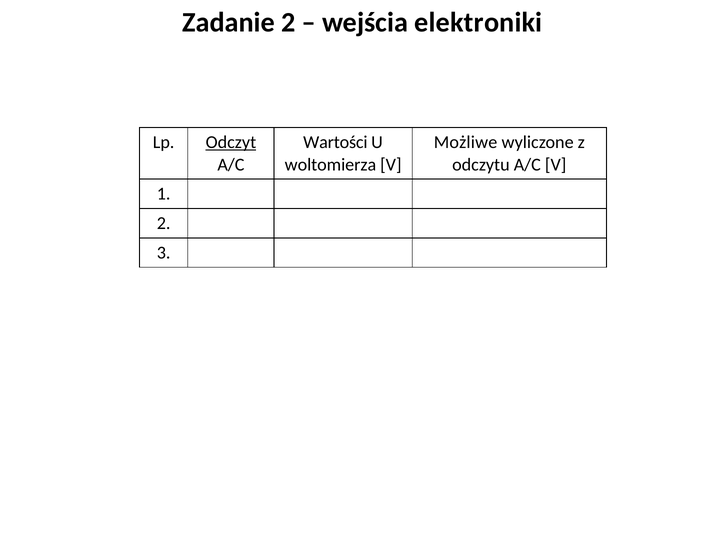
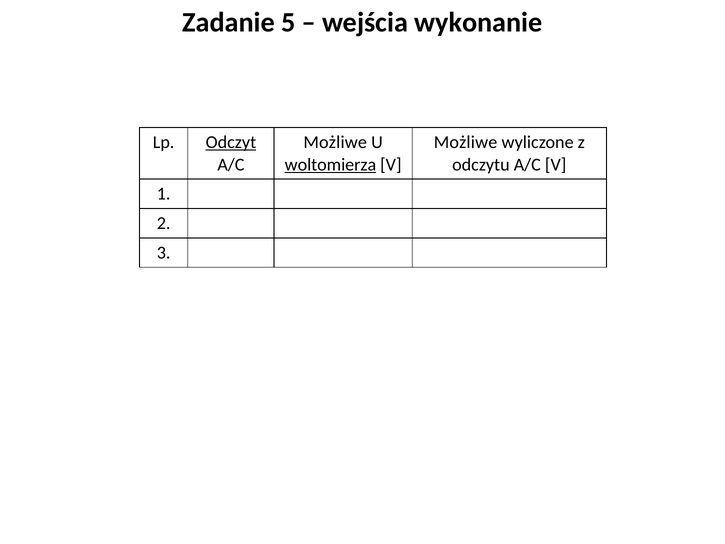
Zadanie 2: 2 -> 5 (288, 22)
elektroniki: elektroniki -> wykonanie (478, 22)
Wartości: Wartości -> Możliwe (335, 142)
woltomierza underline: none -> present (330, 164)
